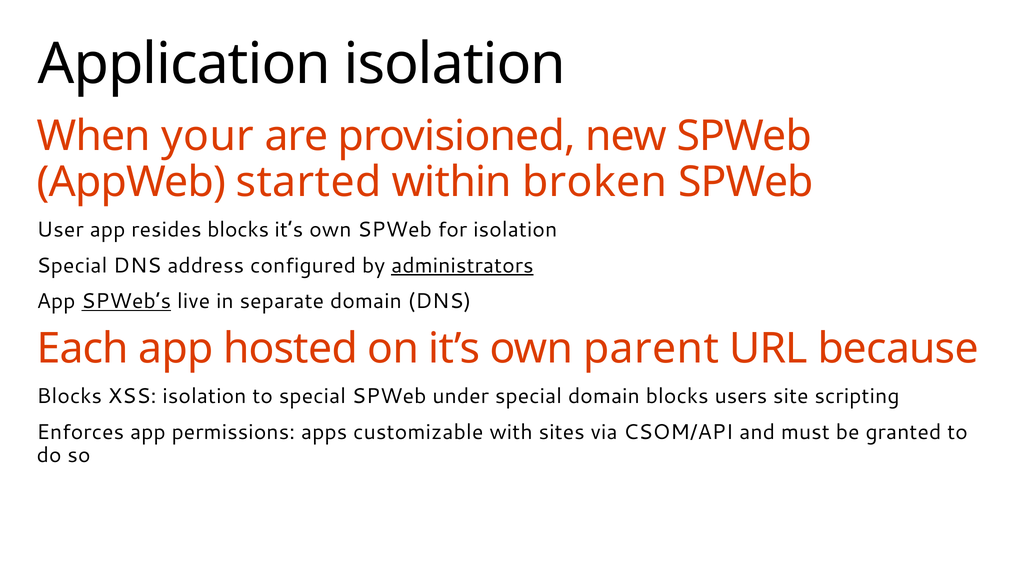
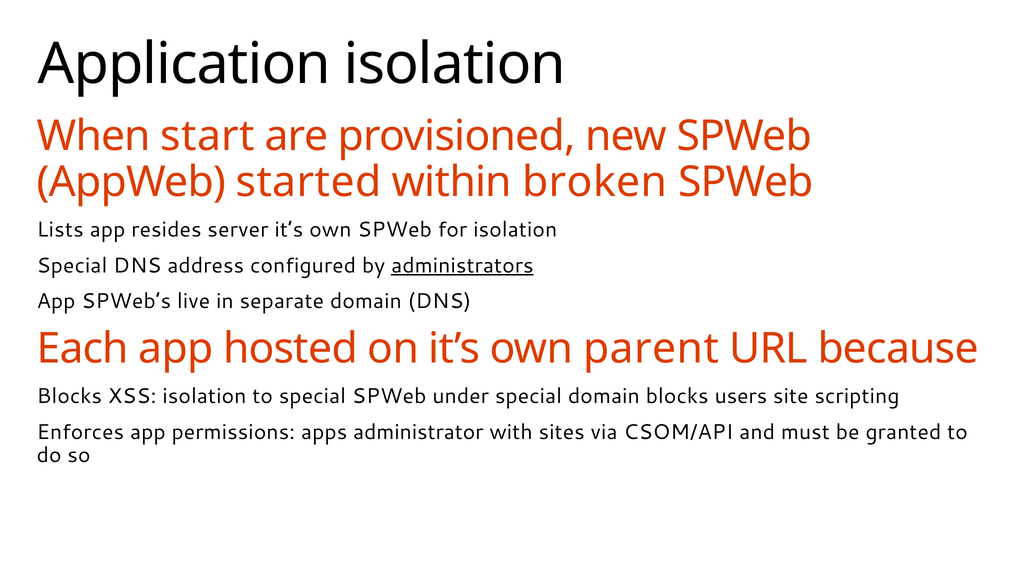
your: your -> start (208, 136)
User: User -> Lists (60, 230)
resides blocks: blocks -> server (238, 230)
SPWeb’s underline: present -> none (126, 302)
customizable: customizable -> administrator (418, 432)
